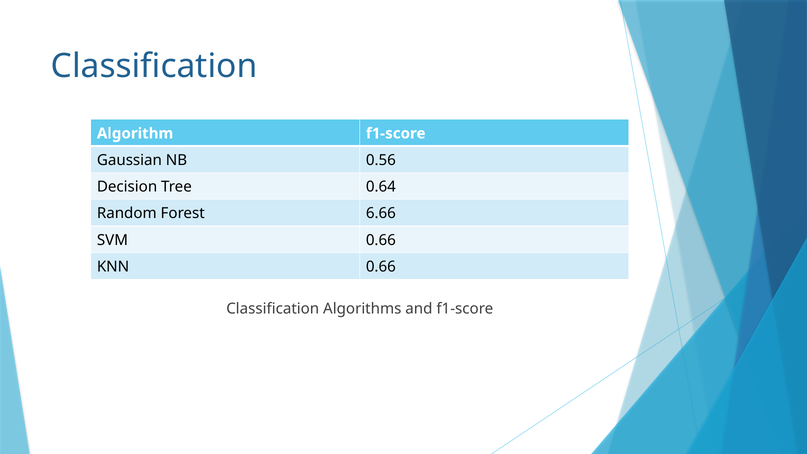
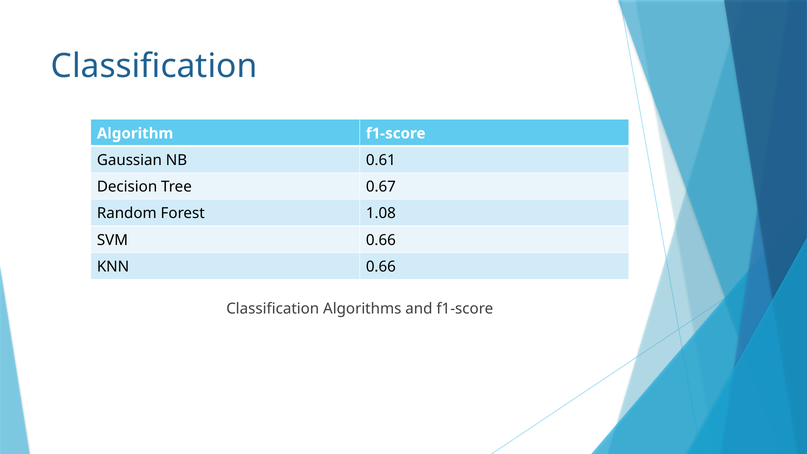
0.56: 0.56 -> 0.61 (381, 160)
0.64: 0.64 -> 0.67 (381, 187)
6.66: 6.66 -> 1.08 (381, 213)
